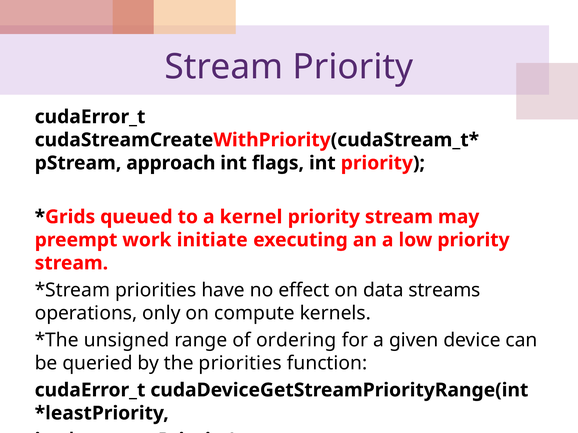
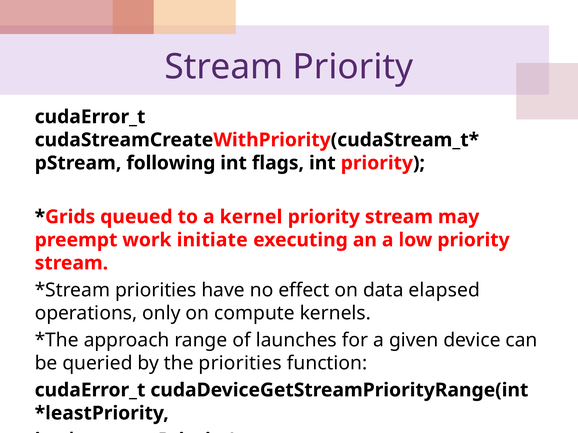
approach: approach -> following (171, 163)
streams: streams -> elapsed (444, 290)
unsigned: unsigned -> approach (127, 340)
ordering: ordering -> launches (296, 340)
